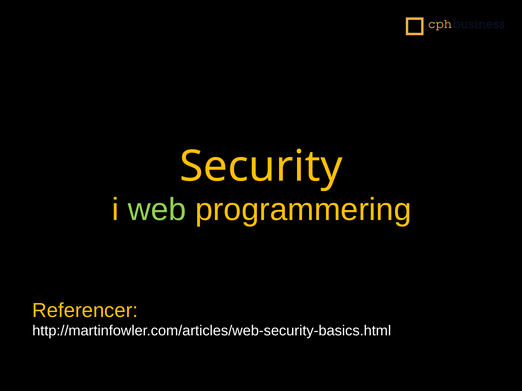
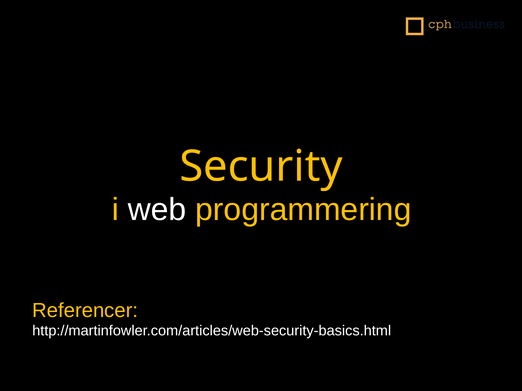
web colour: light green -> white (157, 210)
